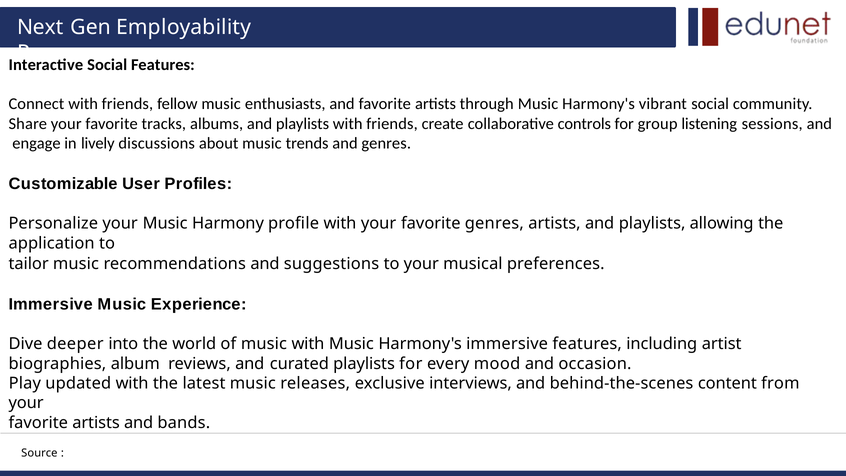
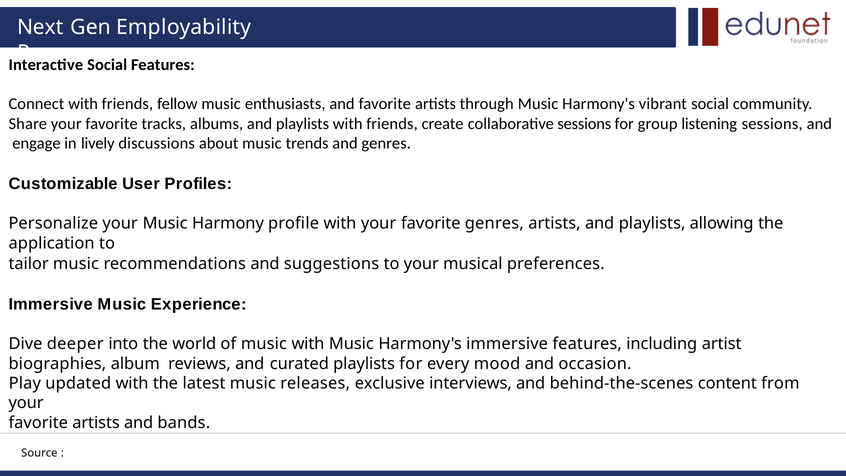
collaborative controls: controls -> sessions (584, 124)
